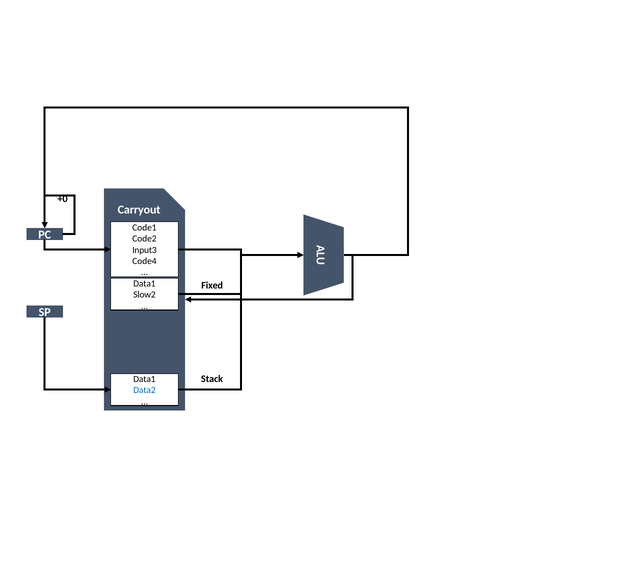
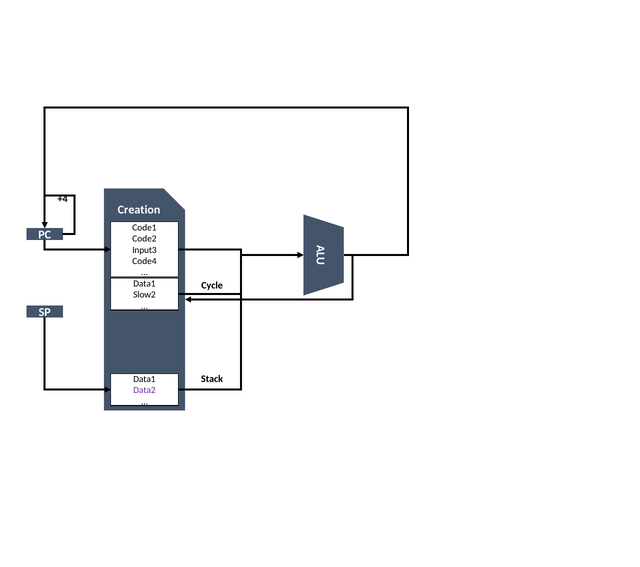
+0: +0 -> +4 (63, 199)
Carryout: Carryout -> Creation (139, 210)
Fixed: Fixed -> Cycle (212, 285)
Data2 colour: blue -> purple (144, 390)
